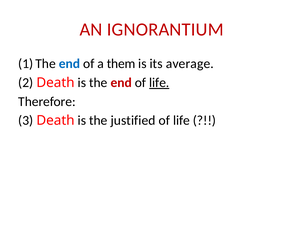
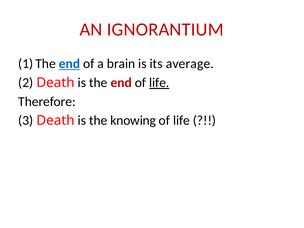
end underline: none -> present (69, 64)
them: them -> brain (121, 64)
justified: justified -> knowing (133, 121)
